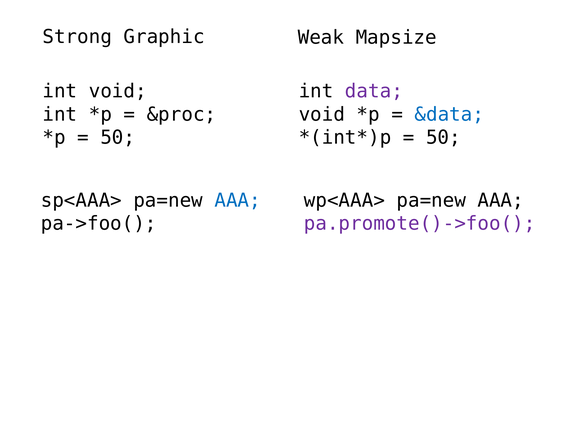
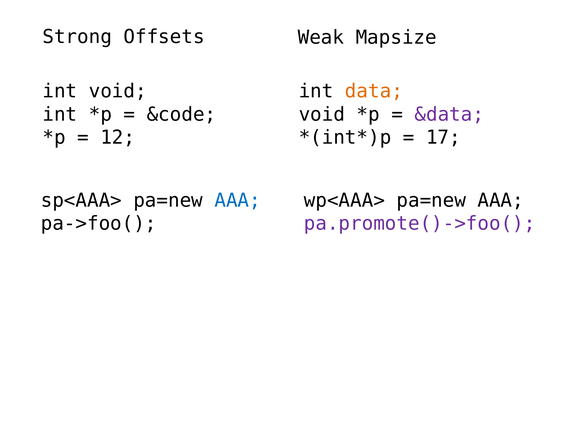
Graphic: Graphic -> Offsets (164, 37)
data colour: purple -> orange (374, 91)
&proc: &proc -> &code (181, 114)
&data colour: blue -> purple (449, 114)
50: 50 -> 12 (118, 137)
50: 50 -> 17 (443, 137)
